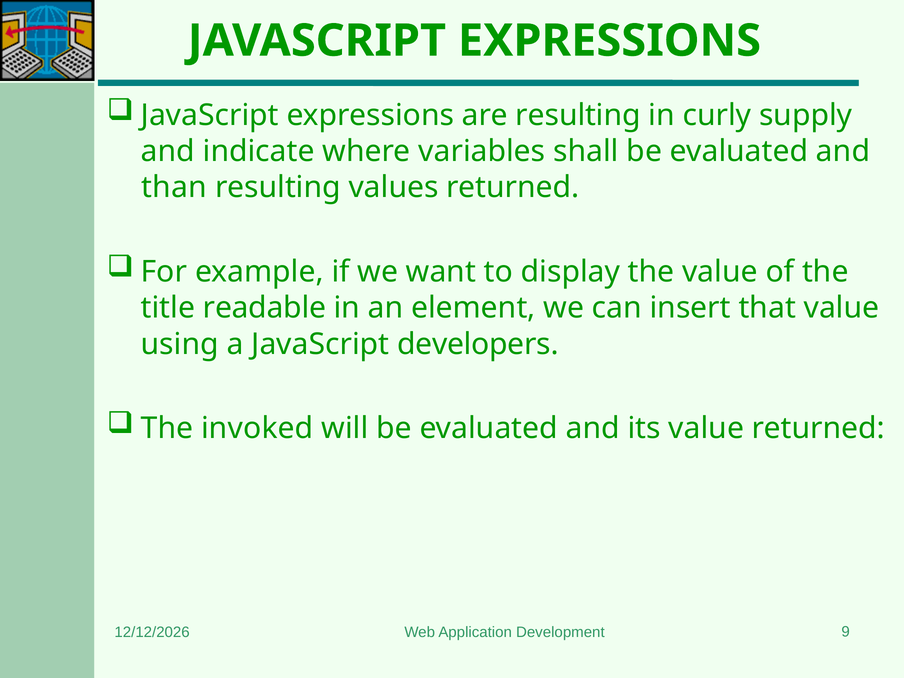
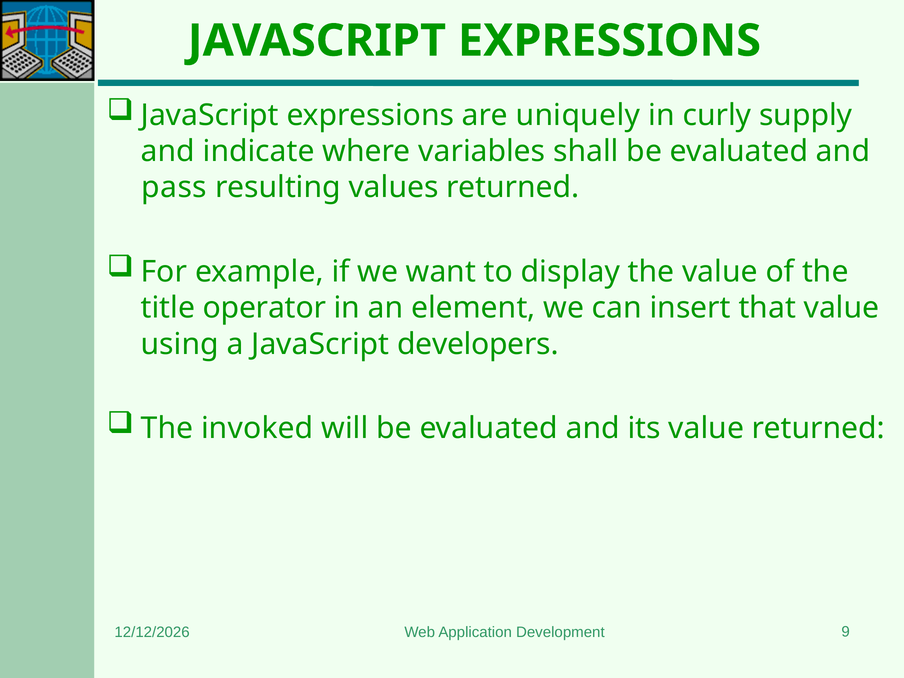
are resulting: resulting -> uniquely (578, 115)
than: than -> pass (174, 187)
readable: readable -> operator (264, 308)
